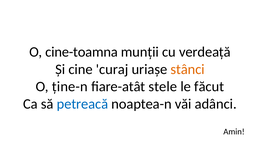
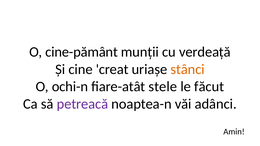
cine-toamna: cine-toamna -> cine-pământ (82, 52)
curaj: curaj -> creat (112, 69)
ține-n: ține-n -> ochi-n (70, 87)
petreacă colour: blue -> purple (82, 104)
